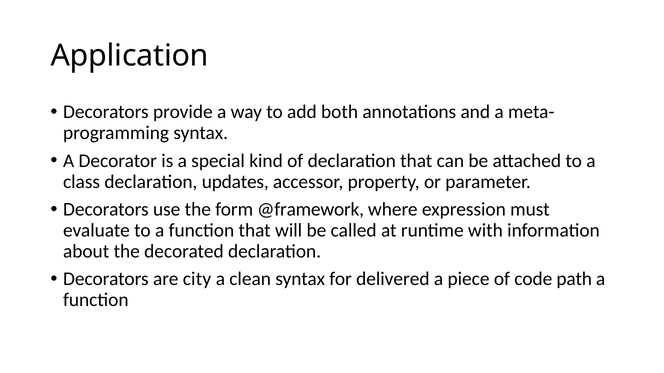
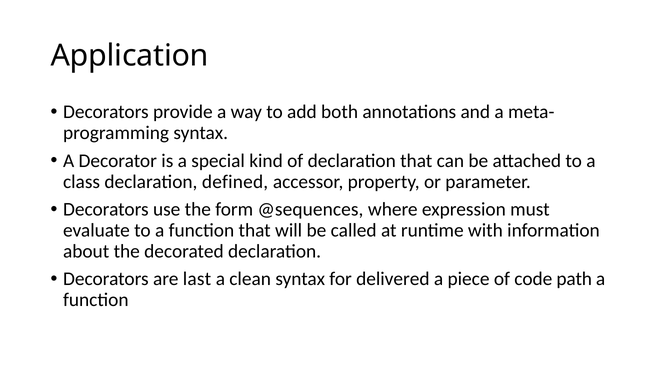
updates: updates -> defined (235, 182)
@framework: @framework -> @sequences (310, 210)
city: city -> last (197, 279)
